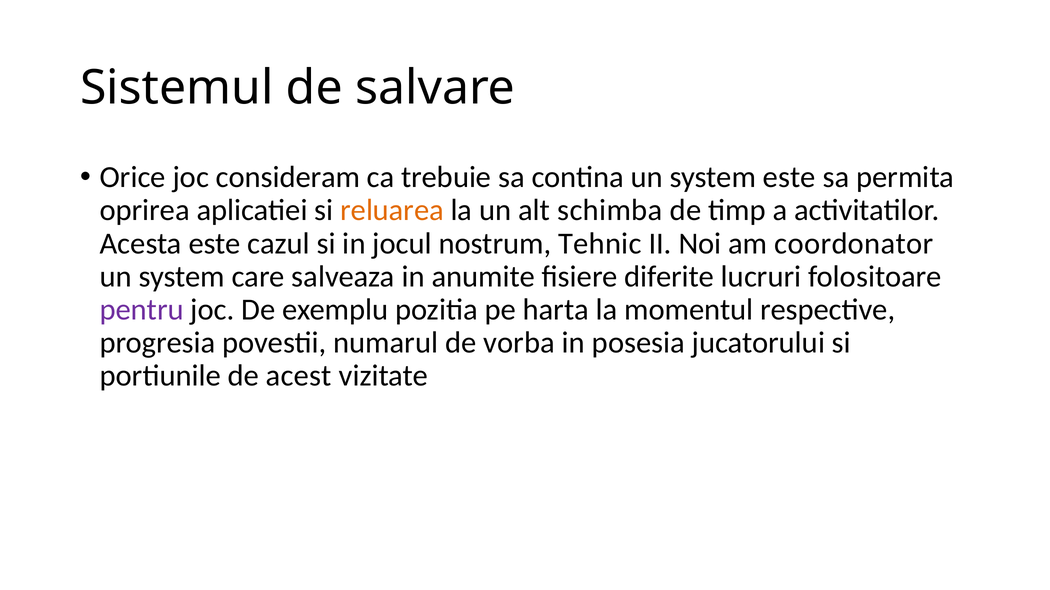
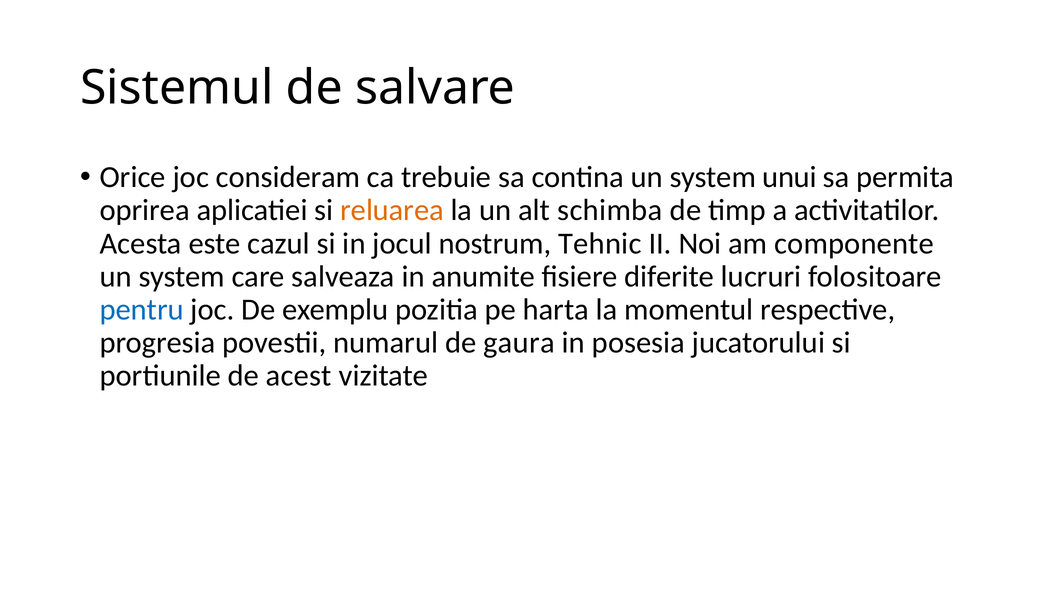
system este: este -> unui (789, 178)
coordonator: coordonator -> componente (854, 244)
pentru colour: purple -> blue (142, 310)
vorba: vorba -> gaura (519, 343)
